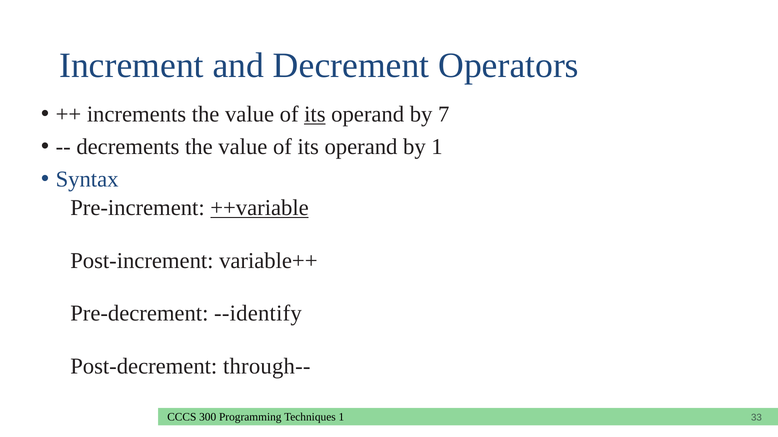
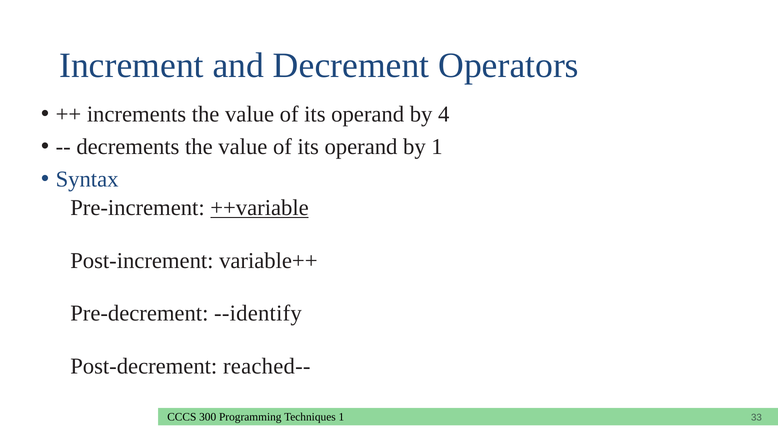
its underline: present -> none (315, 114)
7: 7 -> 4 (444, 114)
through--: through-- -> reached-- (267, 367)
